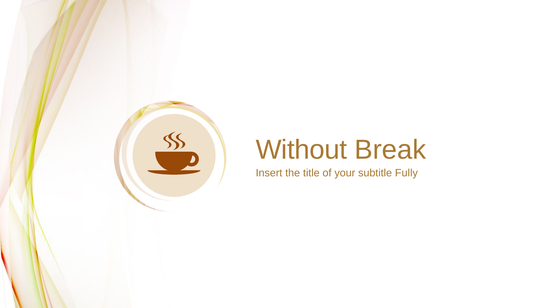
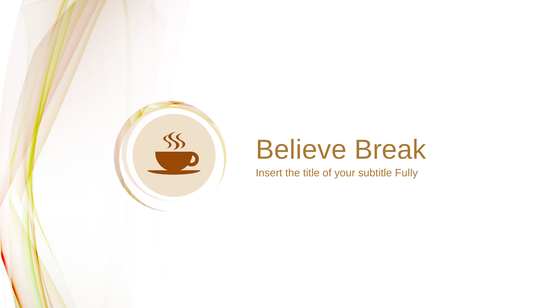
Without: Without -> Believe (301, 150)
